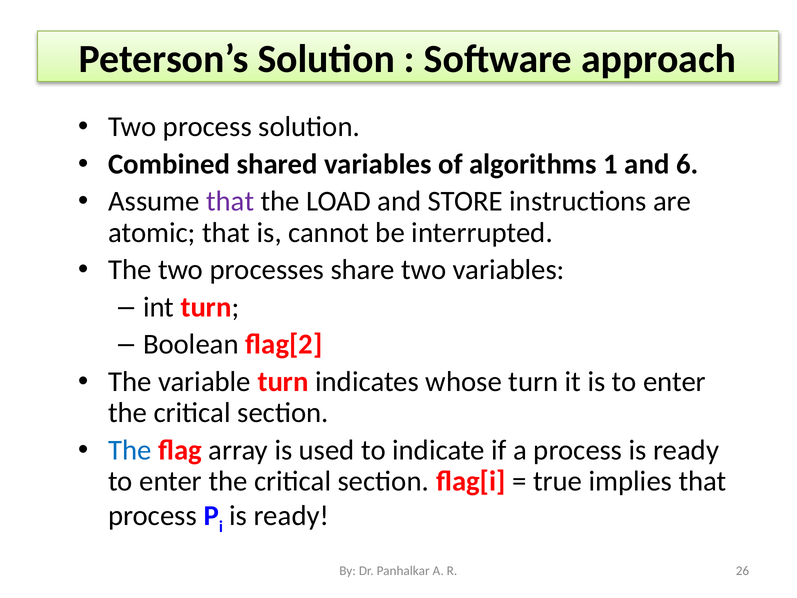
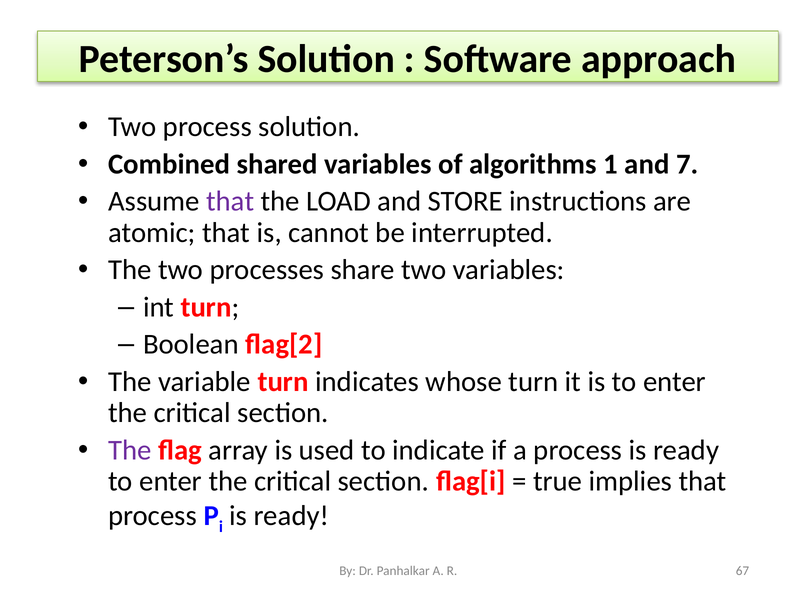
6: 6 -> 7 (687, 164)
The colour: blue -> purple (130, 450)
26: 26 -> 67 (742, 571)
